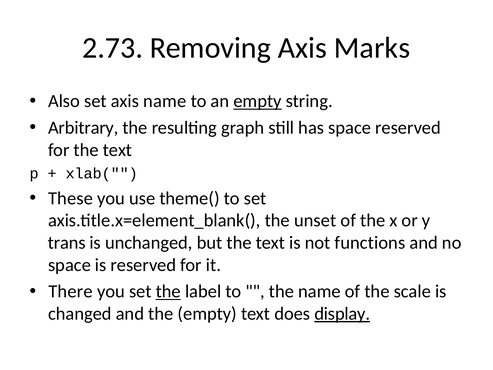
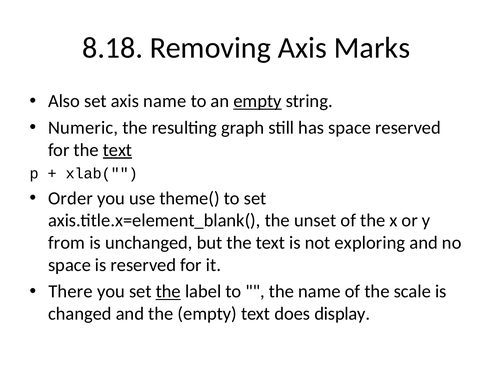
2.73: 2.73 -> 8.18 (113, 48)
Arbitrary: Arbitrary -> Numeric (83, 128)
text underline: none -> present (118, 150)
These: These -> Order (71, 198)
trans: trans -> from (67, 243)
functions: functions -> exploring (370, 243)
display underline: present -> none (342, 314)
